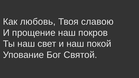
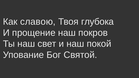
любовь: любовь -> славою (38, 22)
славою: славою -> глубока (97, 22)
